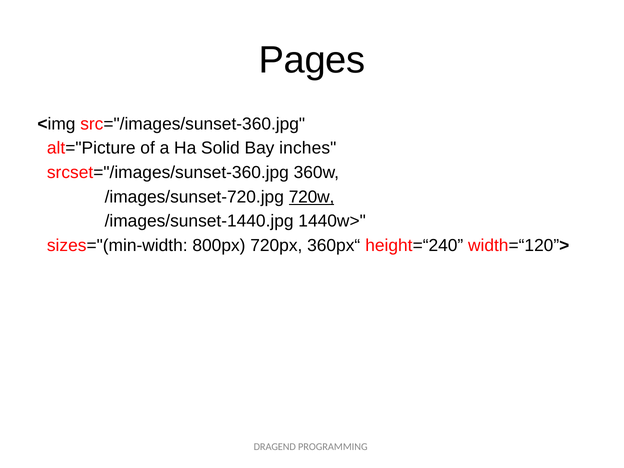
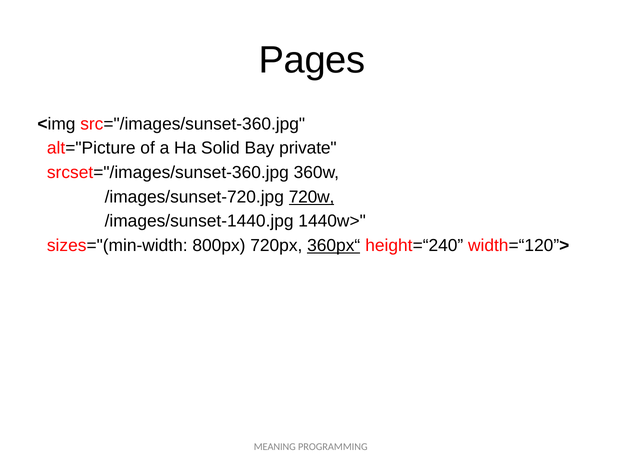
inches: inches -> private (308, 148)
360px“ underline: none -> present (334, 245)
DRAGEND: DRAGEND -> MEANING (275, 447)
